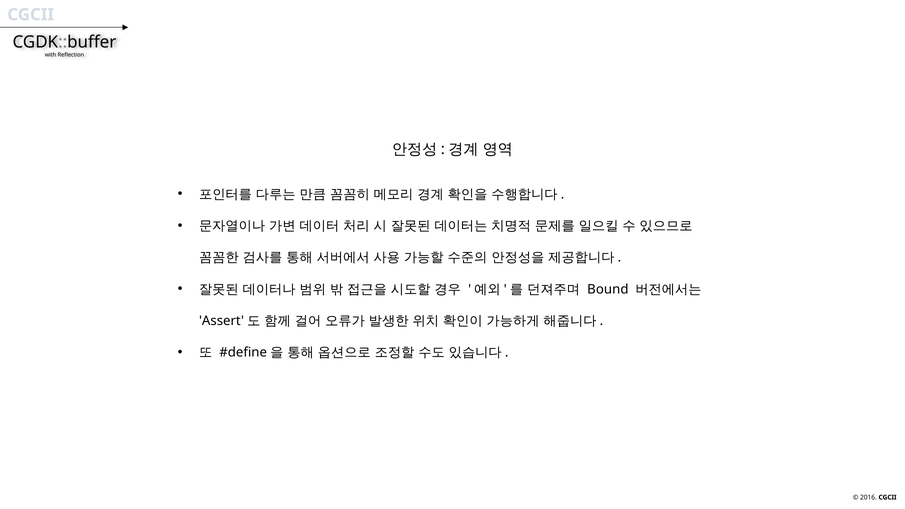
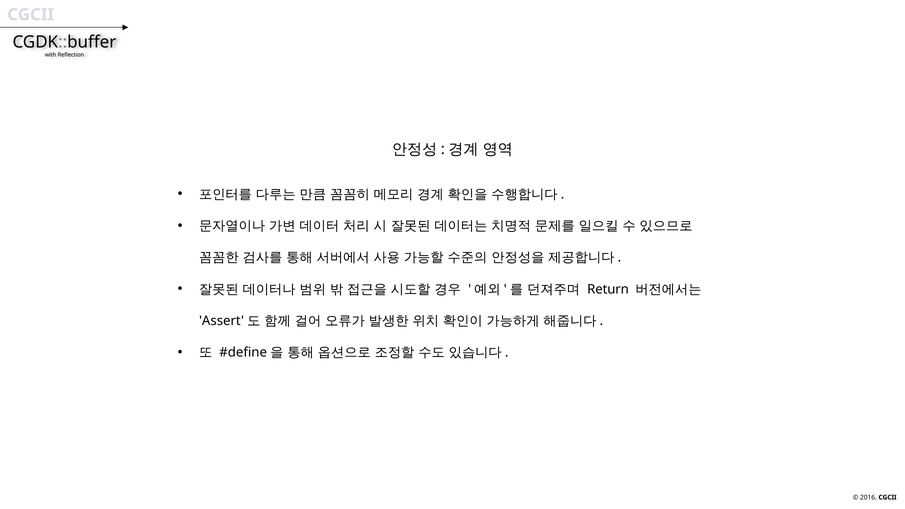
Bound: Bound -> Return (608, 289)
